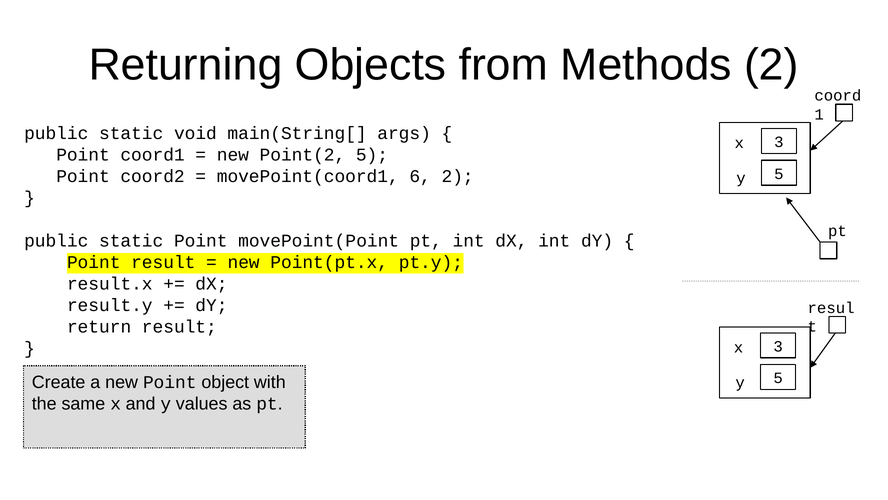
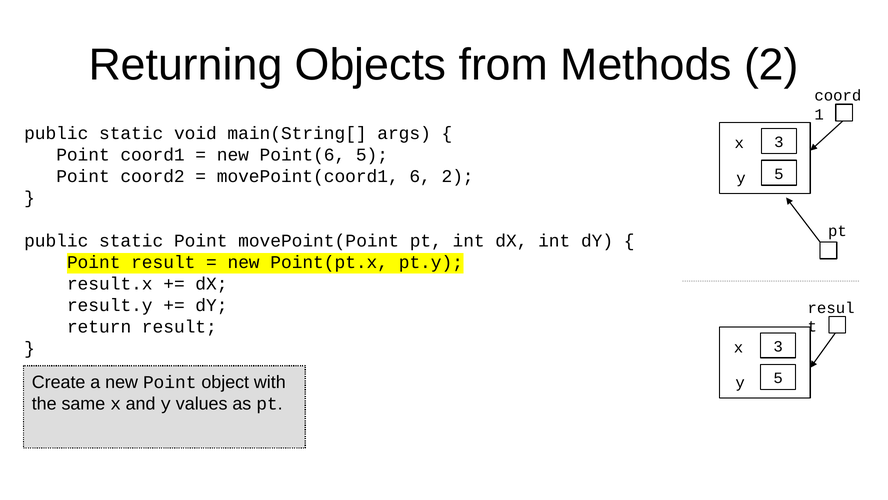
Point(2: Point(2 -> Point(6 (302, 155)
